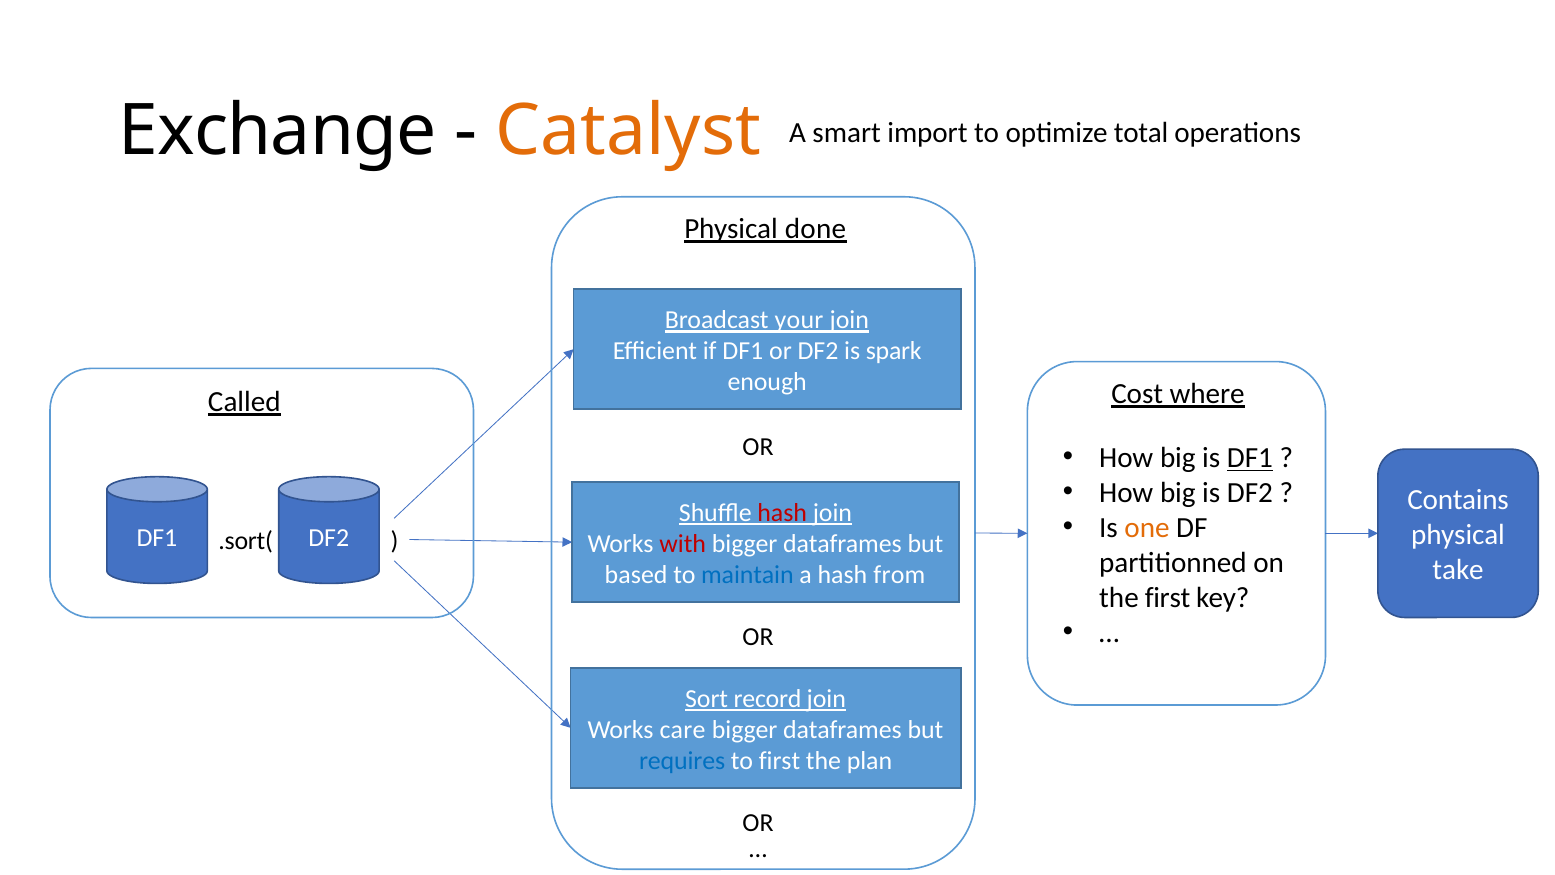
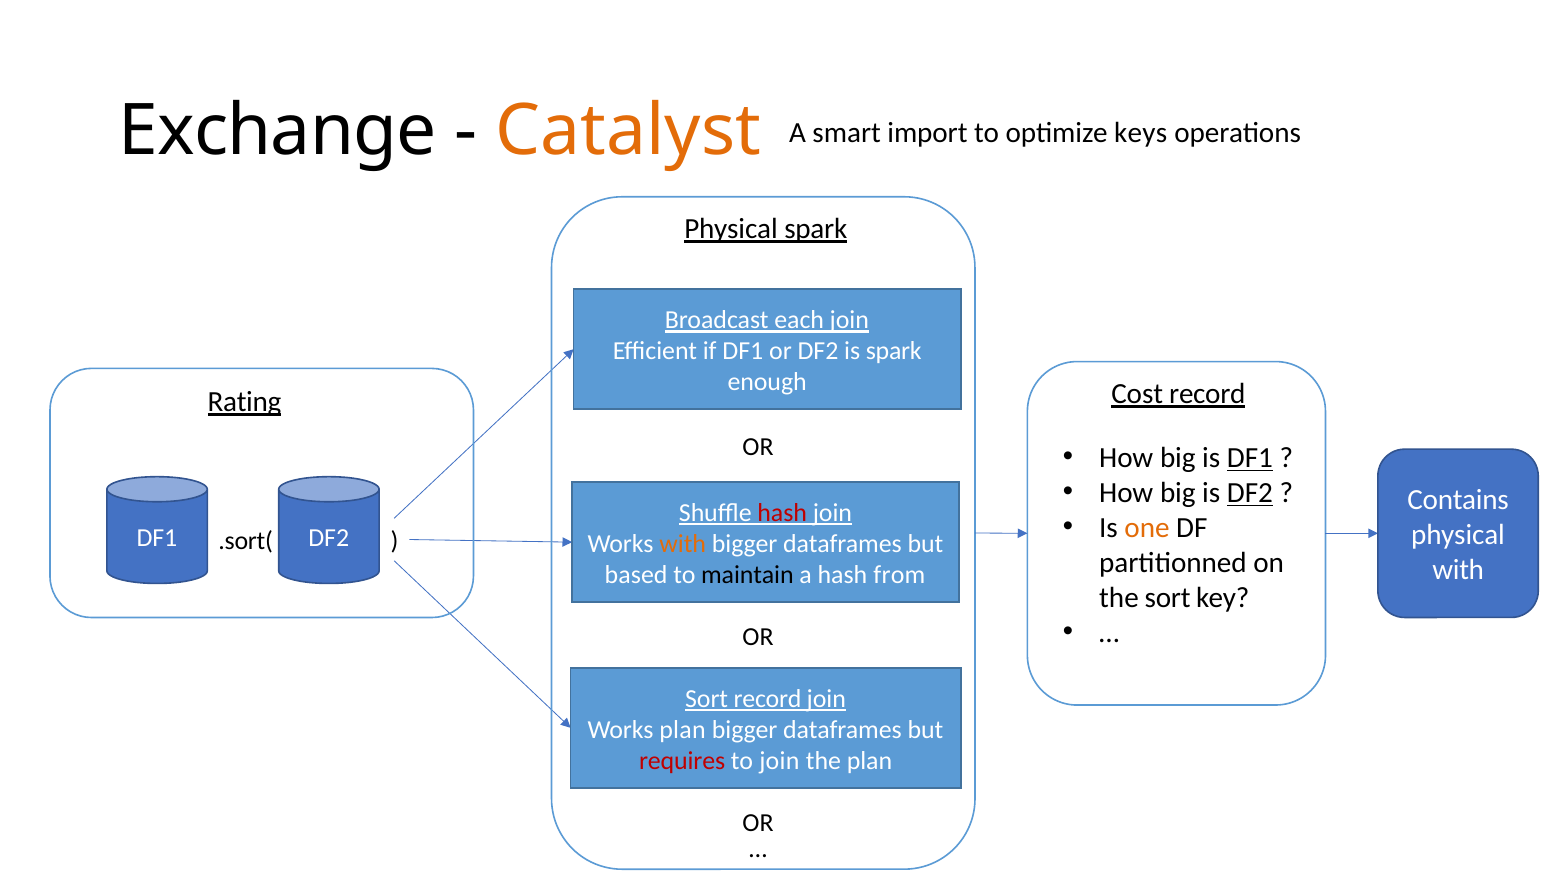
total: total -> keys (1141, 133)
Physical done: done -> spark (816, 229)
your: your -> each (799, 320)
Cost where: where -> record (1207, 394)
Called: Called -> Rating (244, 402)
DF2 underline: none -> present (1250, 493)
with colour: red -> orange (683, 544)
take: take -> with (1458, 570)
maintain colour: blue -> black (747, 575)
the first: first -> sort (1168, 598)
Works care: care -> plan (683, 729)
requires colour: blue -> red (682, 760)
to first: first -> join (779, 760)
